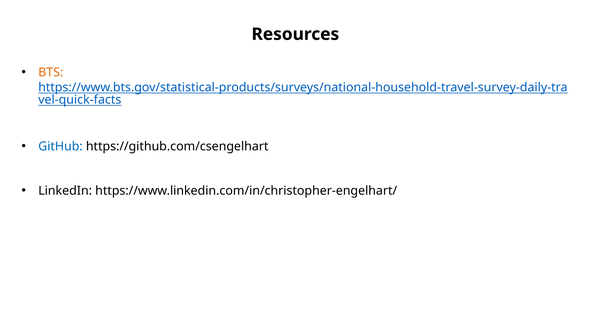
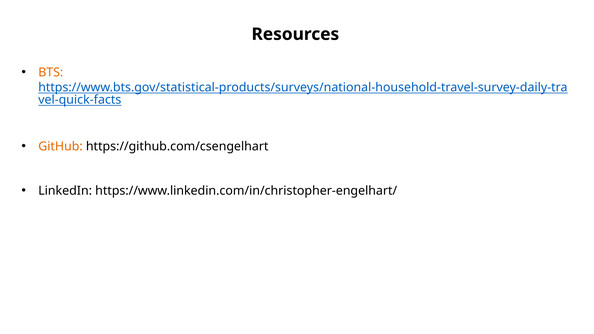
GitHub colour: blue -> orange (60, 146)
